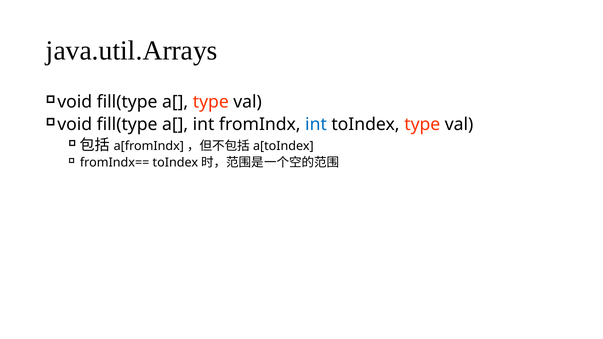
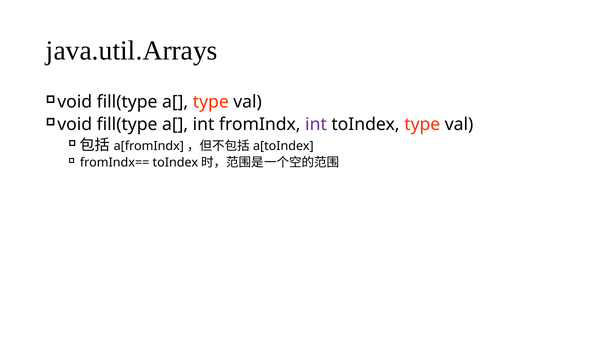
int colour: blue -> purple (316, 124)
